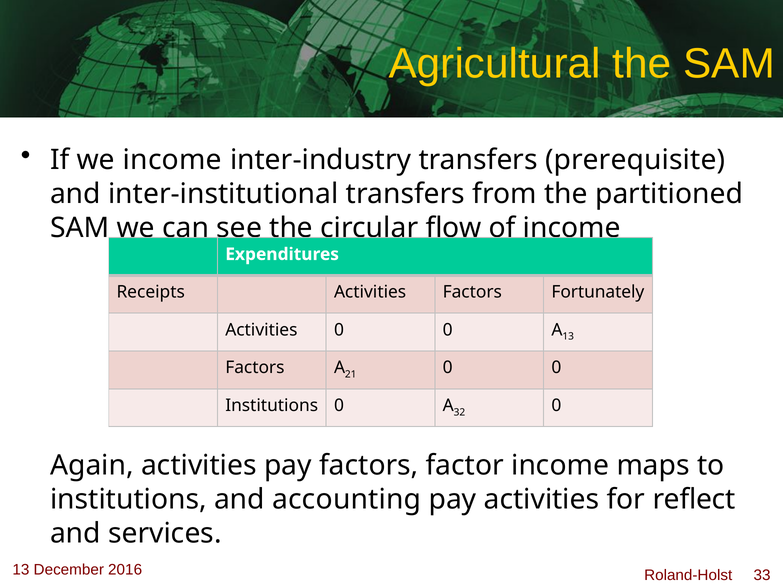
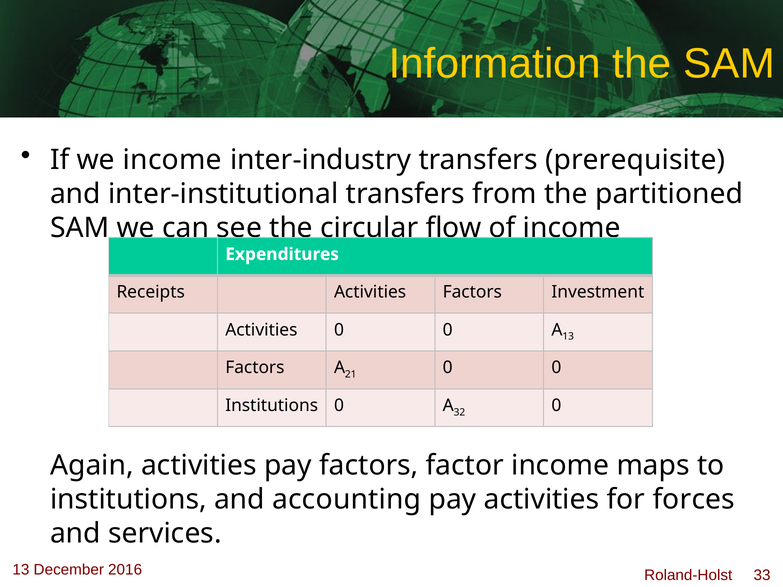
Agricultural: Agricultural -> Information (495, 64)
Fortunately: Fortunately -> Investment (598, 292)
reflect: reflect -> forces (694, 500)
